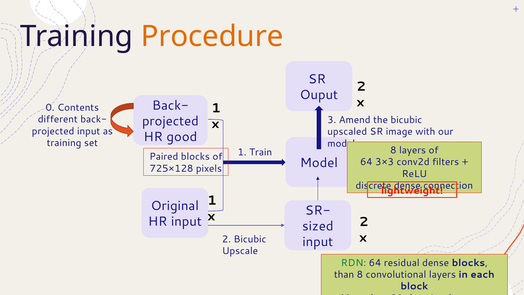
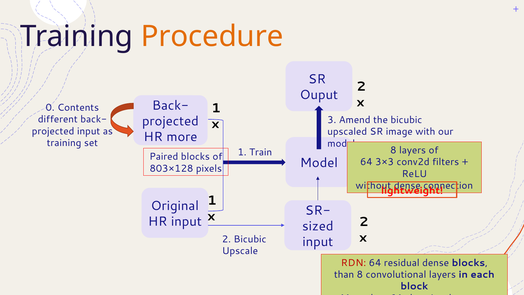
HR good: good -> more (182, 137)
725×128: 725×128 -> 803×128 (171, 168)
discrete: discrete -> without (373, 185)
RDN colour: green -> red (353, 263)
